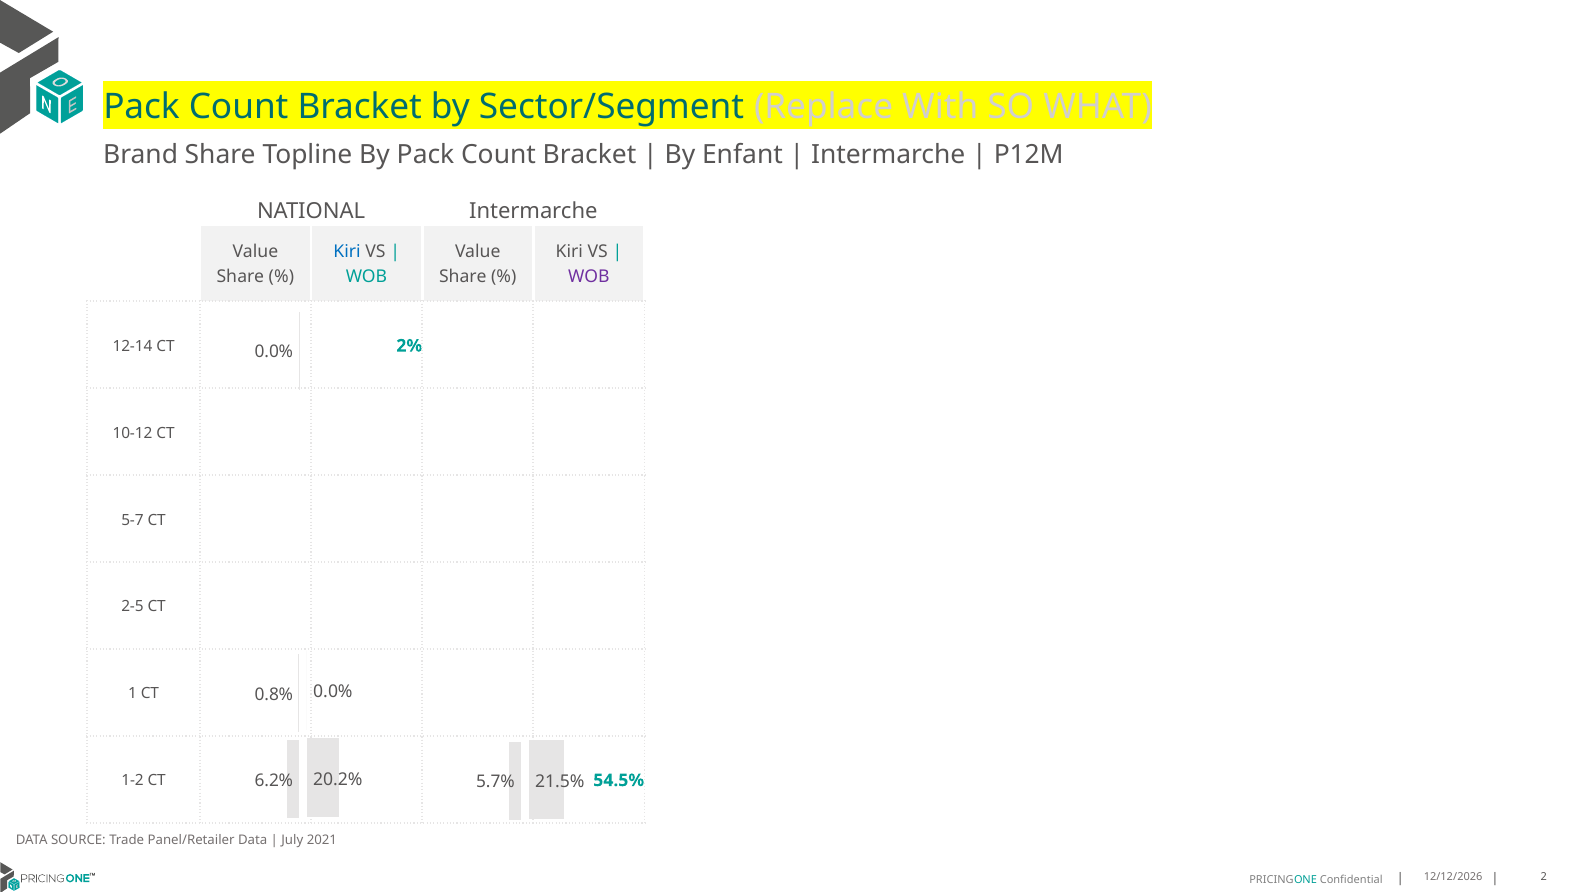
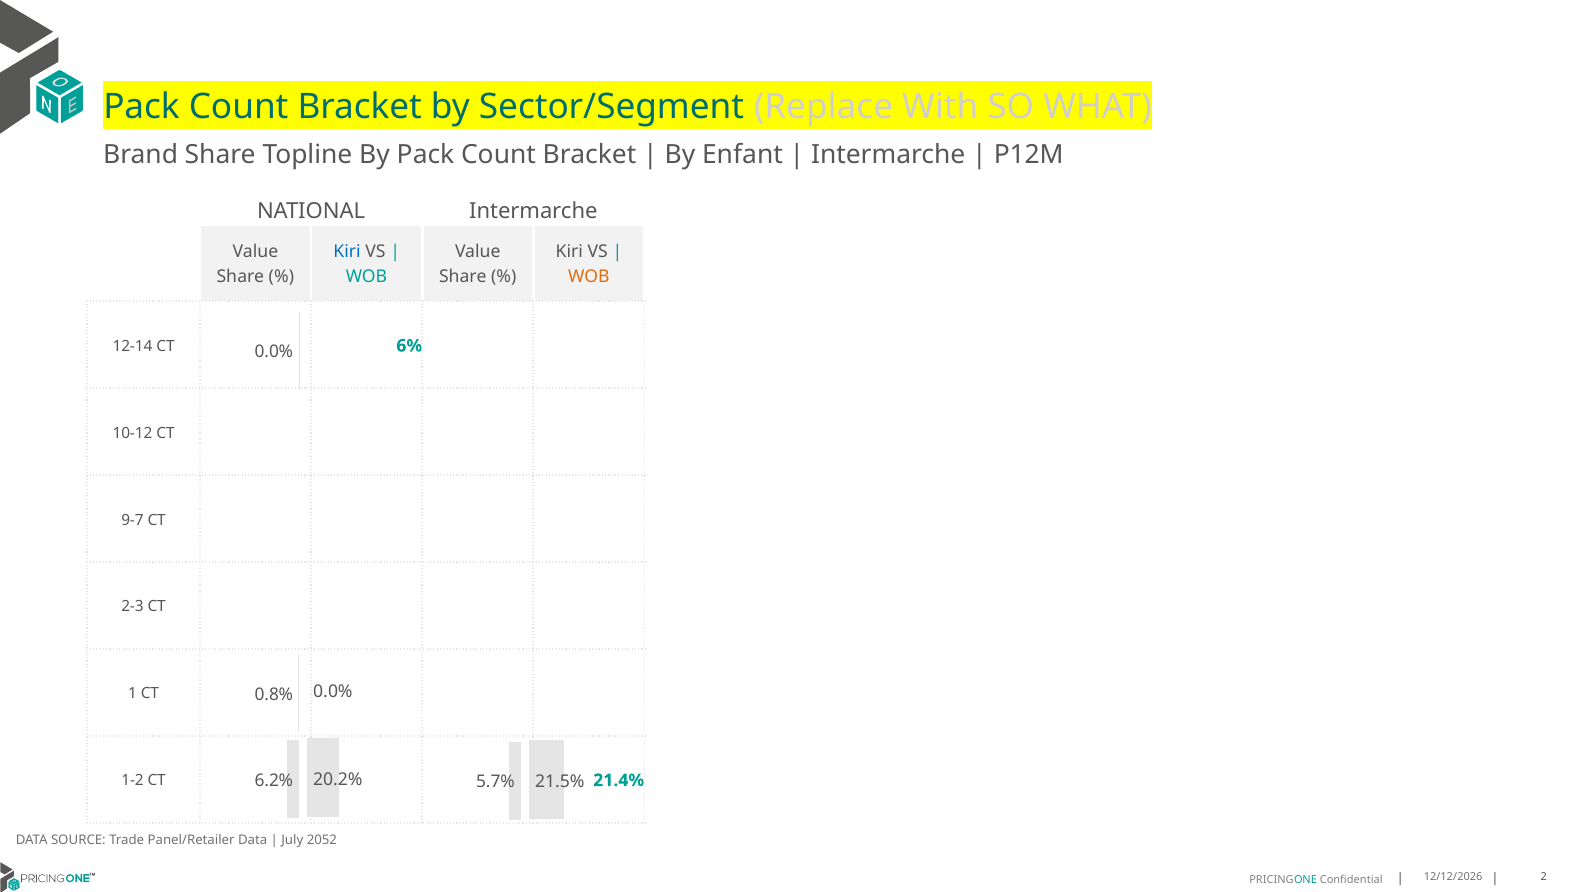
WOB colour: purple -> orange (589, 276)
2%: 2% -> 6% (409, 346)
5-7: 5-7 -> 9-7 (132, 520)
2-5: 2-5 -> 2-3 (132, 607)
54.5%: 54.5% -> 21.4% (619, 780)
2021: 2021 -> 2052 (322, 840)
